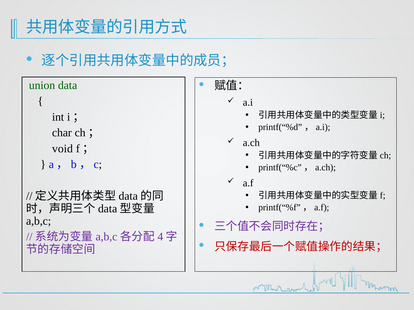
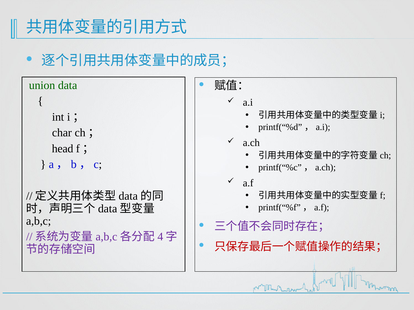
void: void -> head (63, 149)
